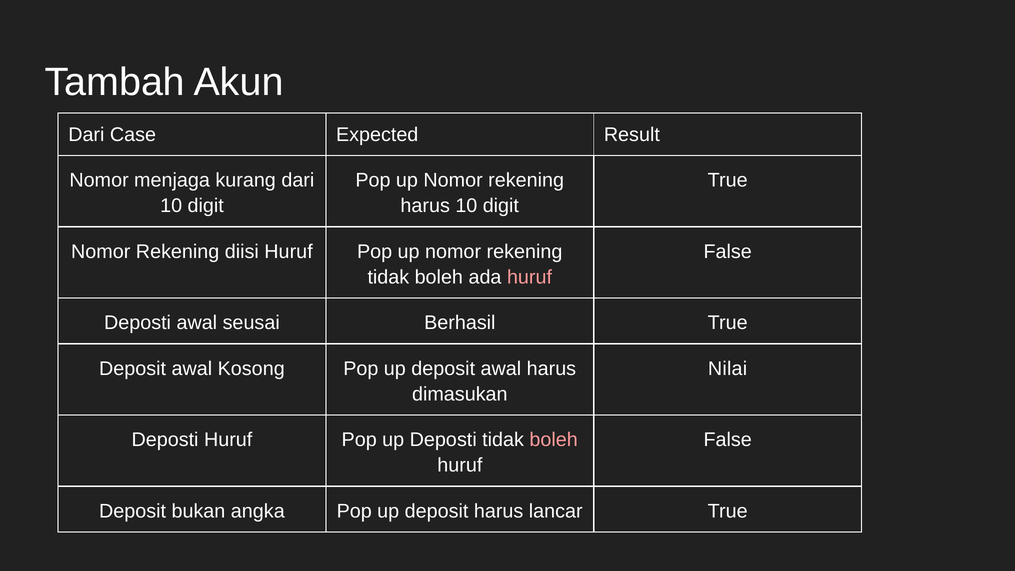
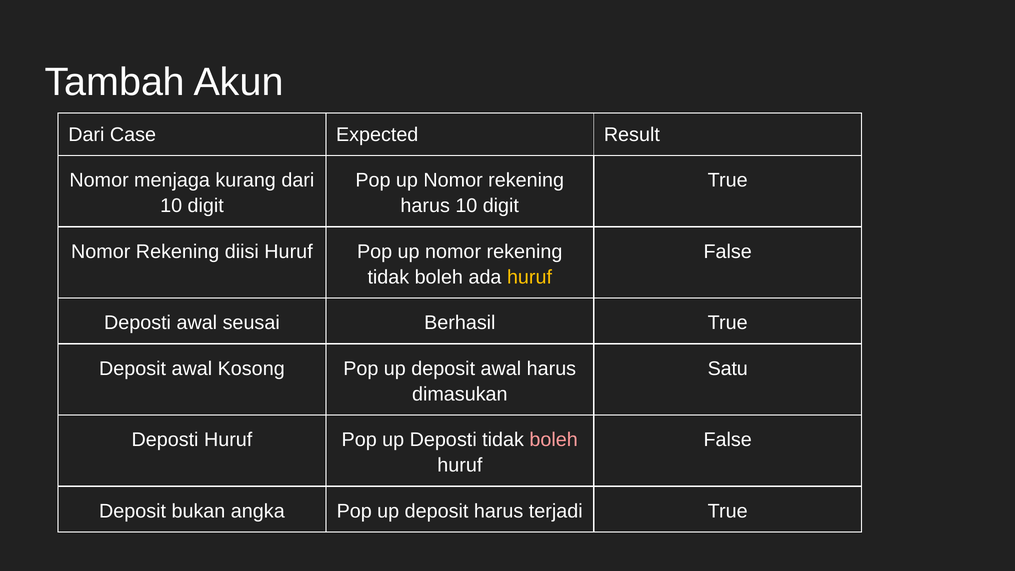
huruf colour: pink -> yellow (530, 277)
Nilai: Nilai -> Satu (728, 369)
lancar: lancar -> terjadi (556, 511)
